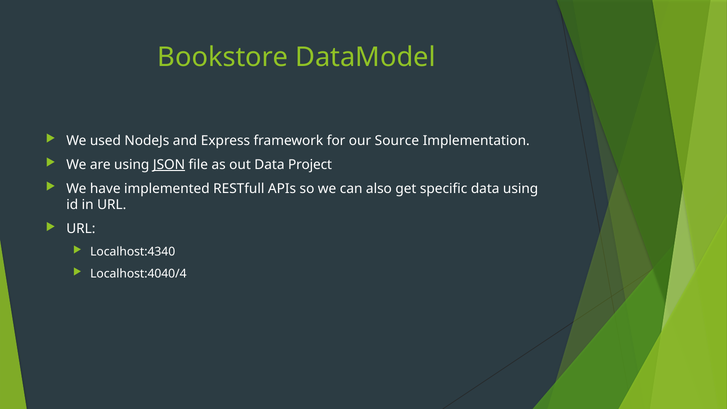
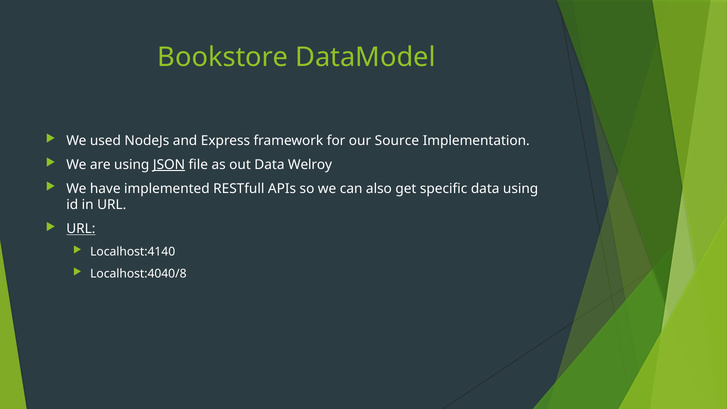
Project: Project -> Welroy (310, 165)
URL underline: none -> present (81, 229)
Localhost:4340: Localhost:4340 -> Localhost:4140 (133, 252)
Localhost:4040/4: Localhost:4040/4 -> Localhost:4040/8 (138, 274)
